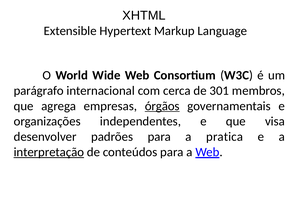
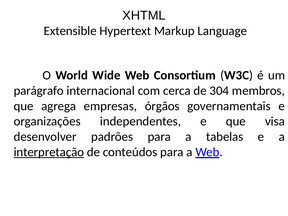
301: 301 -> 304 (219, 91)
órgãos underline: present -> none (162, 106)
pratica: pratica -> tabelas (225, 137)
